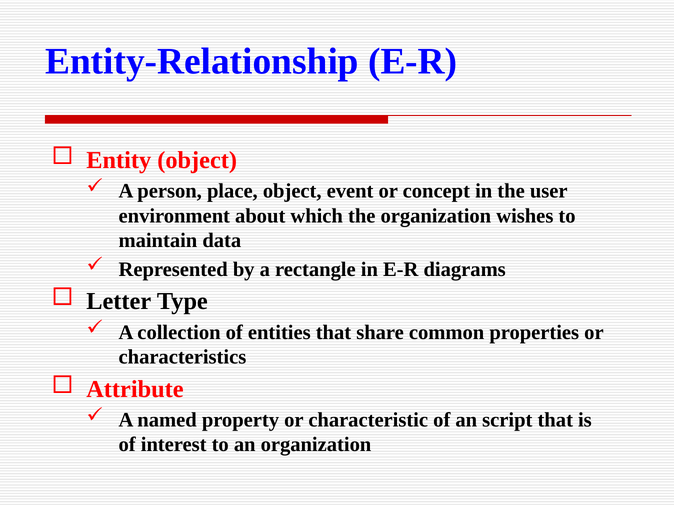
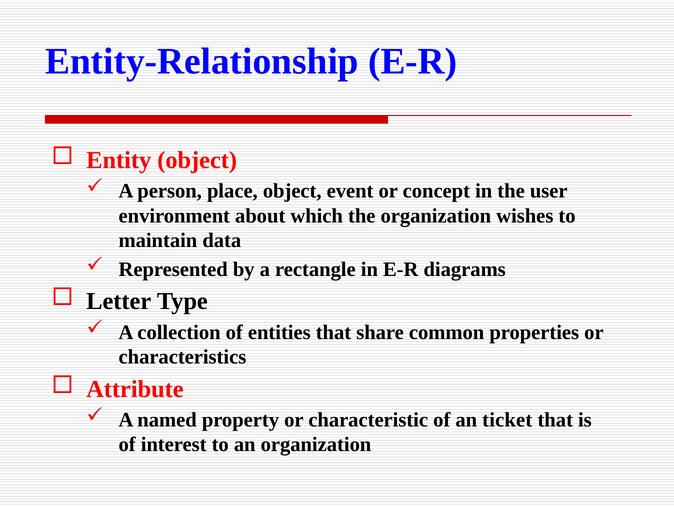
script: script -> ticket (507, 419)
